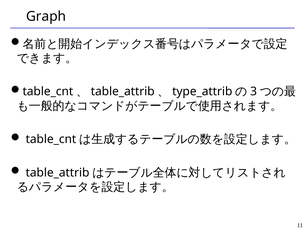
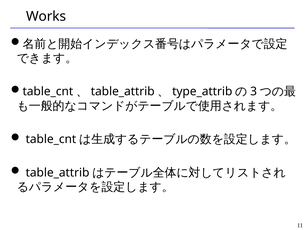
Graph: Graph -> Works (46, 16)
